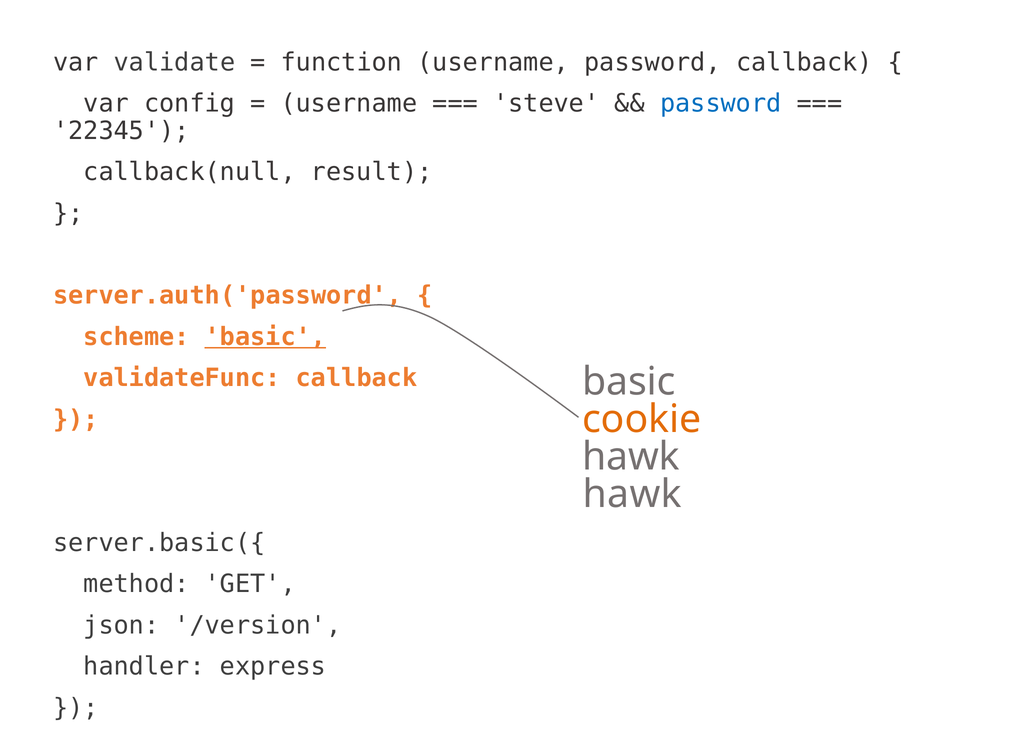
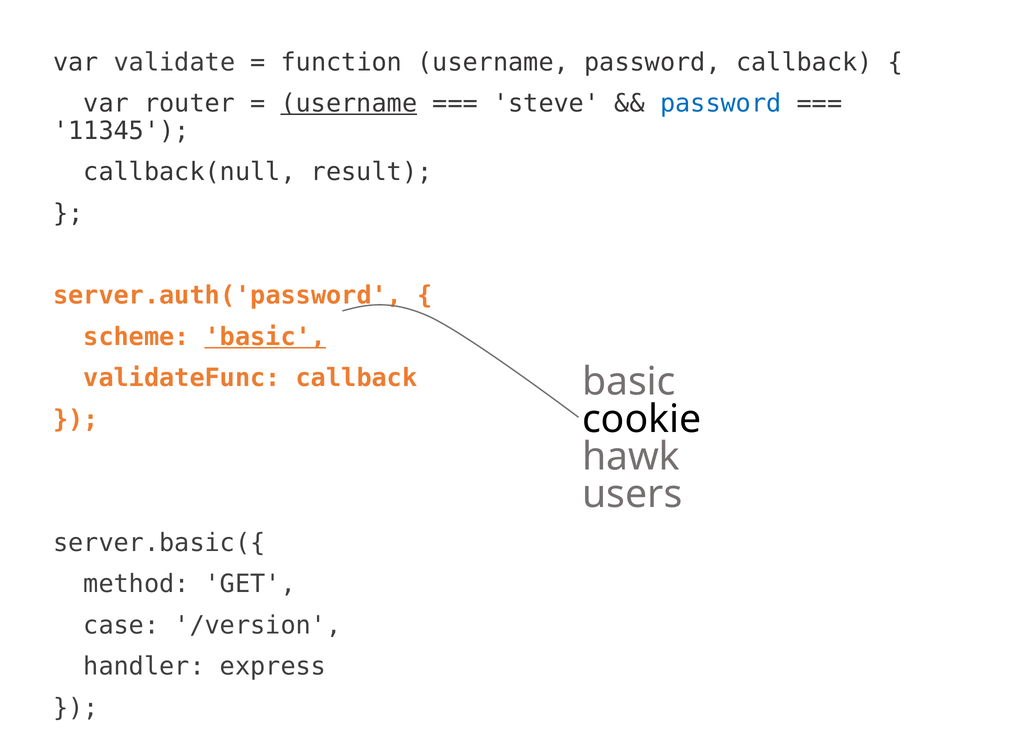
config: config -> router (190, 104)
username underline: none -> present (349, 104)
22345: 22345 -> 11345 (121, 131)
cookie colour: orange -> black (642, 420)
hawk: hawk -> users (632, 495)
json: json -> case (121, 626)
